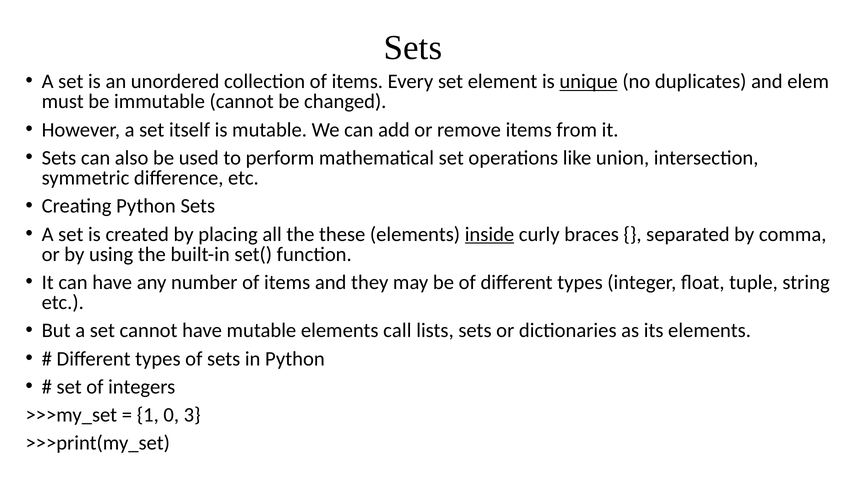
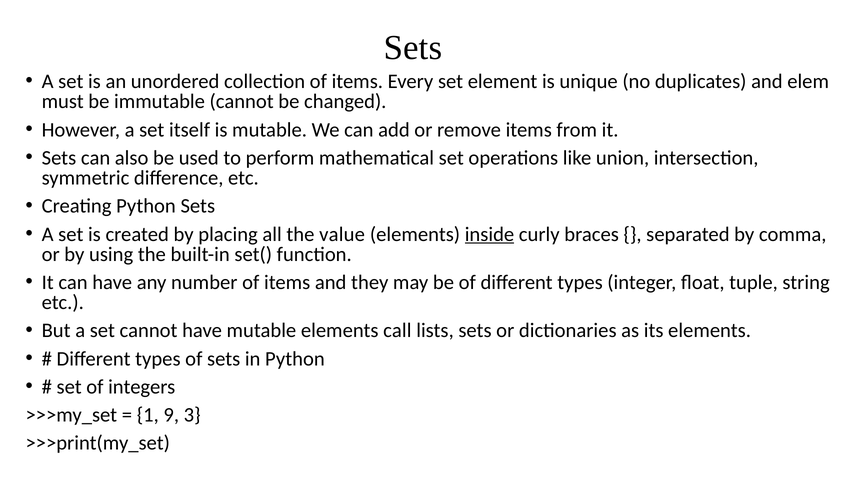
unique underline: present -> none (589, 81)
these: these -> value (342, 234)
0: 0 -> 9 (171, 414)
